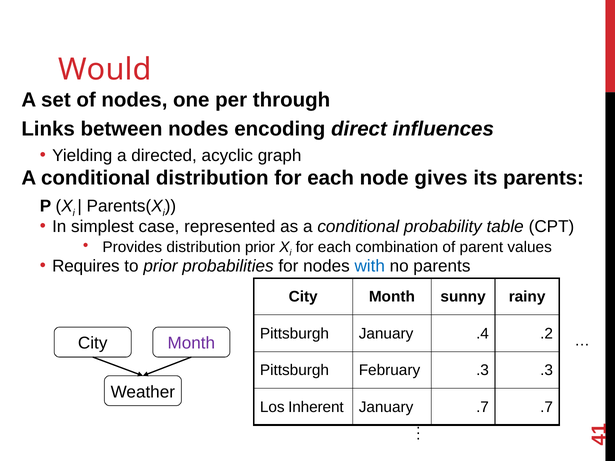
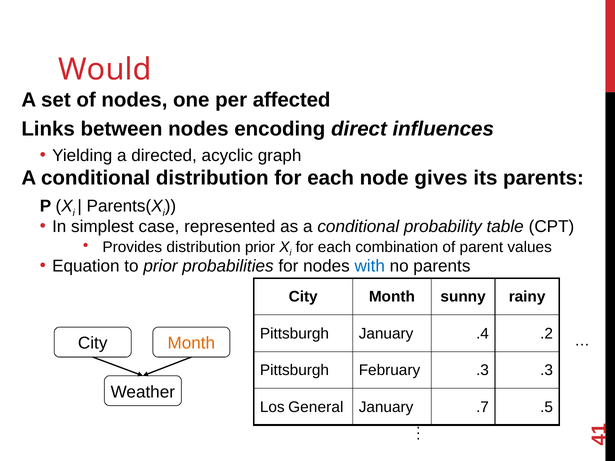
through: through -> affected (292, 100)
Requires: Requires -> Equation (86, 266)
Month colour: purple -> orange (191, 343)
Inherent: Inherent -> General (316, 407)
.7 .7: .7 -> .5 (547, 407)
